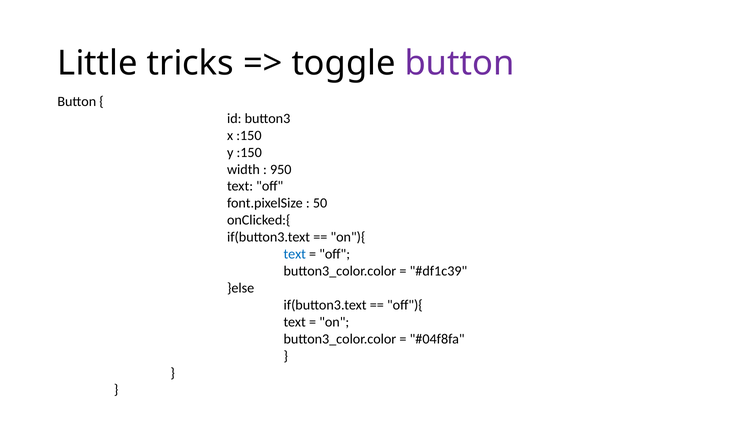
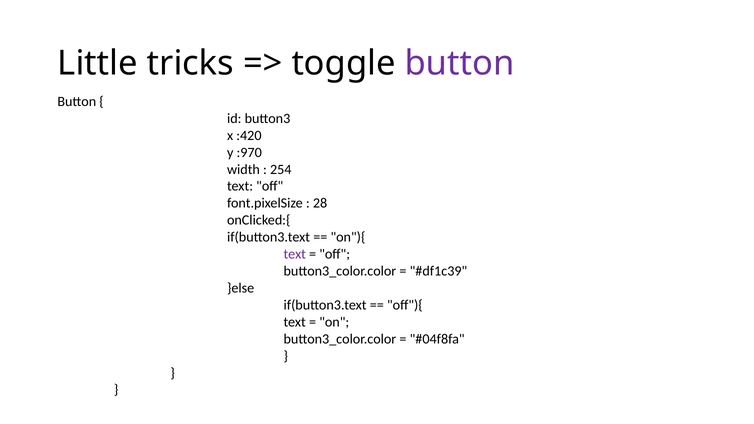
x :150: :150 -> :420 (249, 135)
y :150: :150 -> :970 (249, 152)
950: 950 -> 254 (281, 169)
50: 50 -> 28 (320, 203)
text colour: blue -> purple (295, 254)
